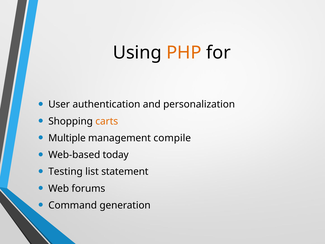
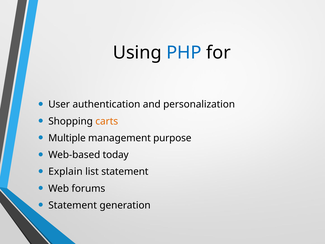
PHP colour: orange -> blue (184, 53)
compile: compile -> purpose (172, 138)
Testing: Testing -> Explain (65, 171)
Command: Command -> Statement (73, 205)
